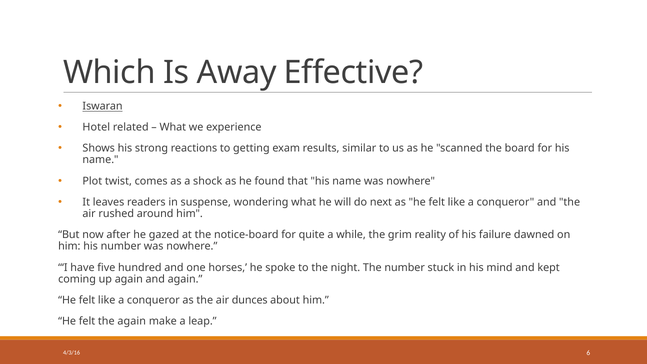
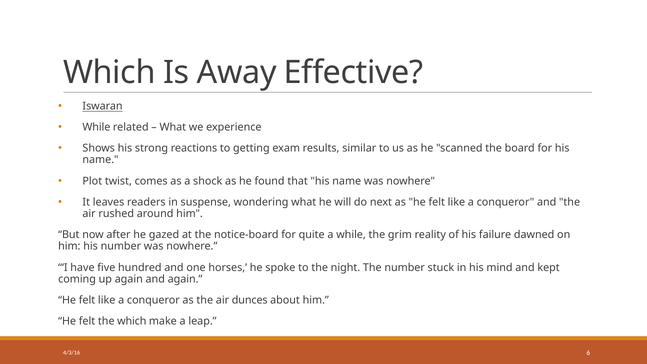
Hotel: Hotel -> While (96, 127)
the again: again -> which (132, 321)
